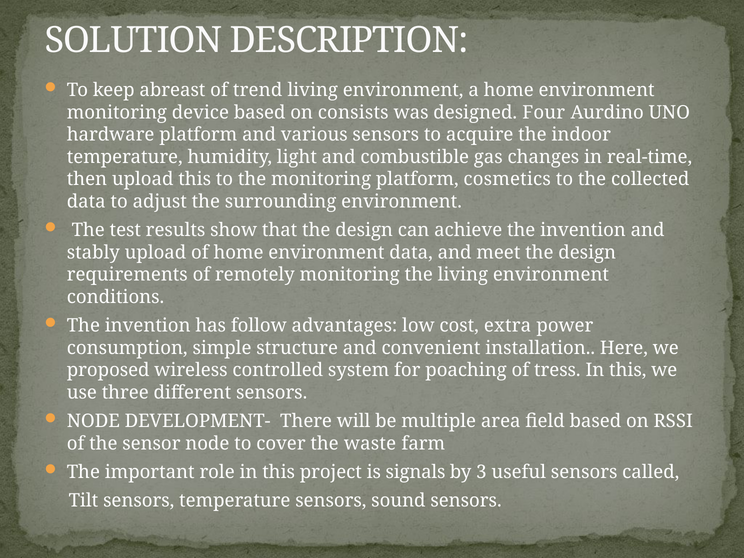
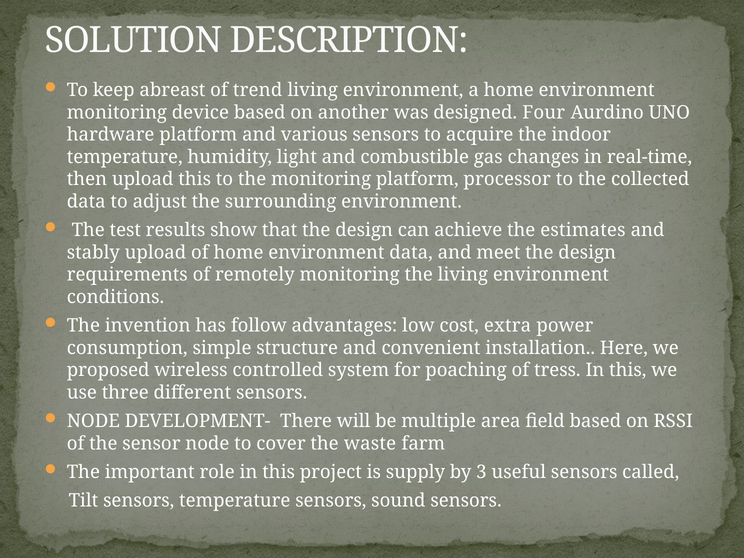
consists: consists -> another (353, 112)
cosmetics: cosmetics -> processor (507, 179)
achieve the invention: invention -> estimates (583, 230)
signals: signals -> supply (415, 472)
